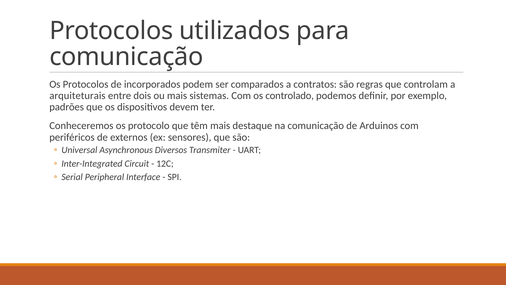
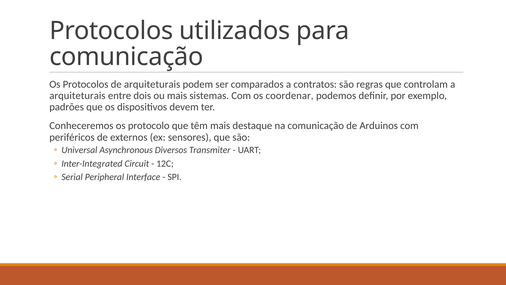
de incorporados: incorporados -> arquiteturais (152, 84)
controlado: controlado -> coordenar (290, 96)
